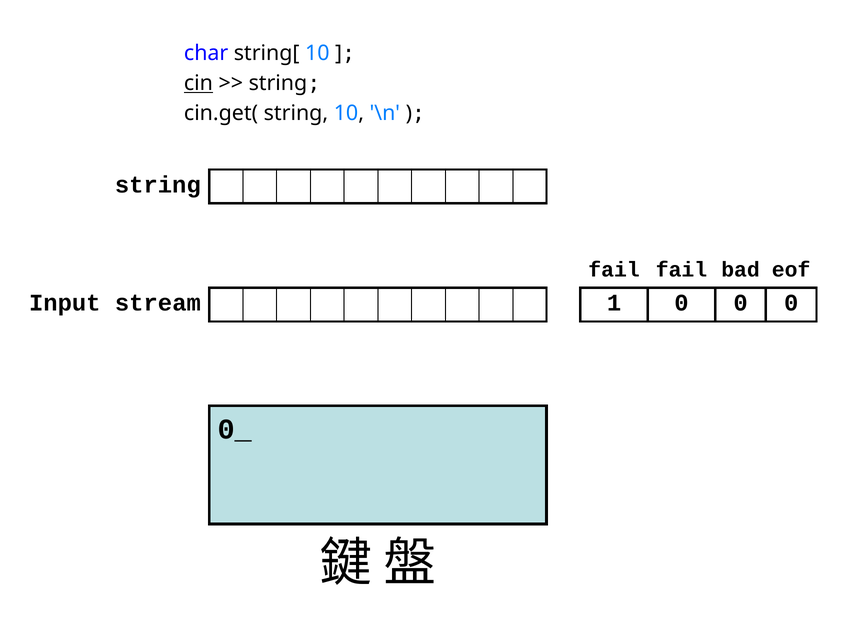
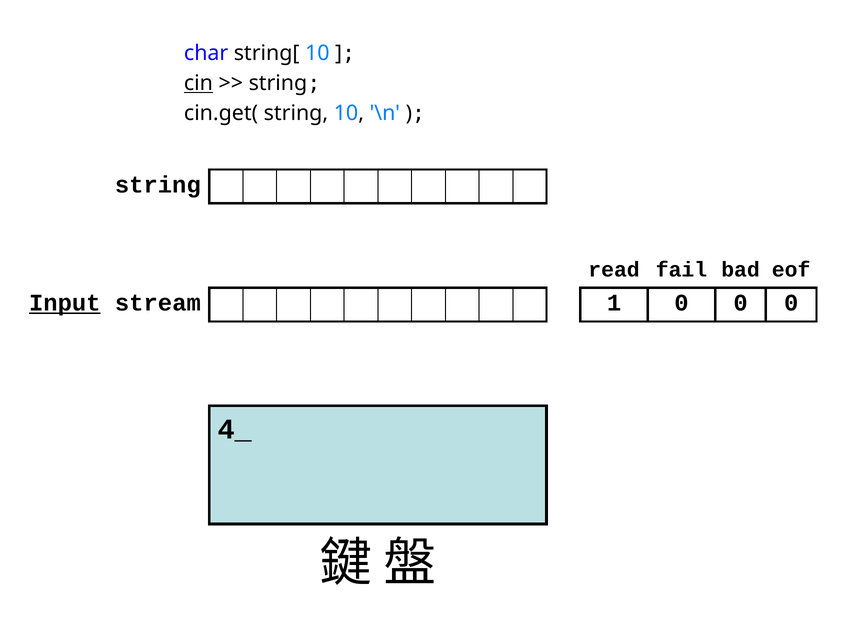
fail: fail -> read (614, 269)
Input underline: none -> present (65, 303)
0_: 0_ -> 4_ (235, 429)
